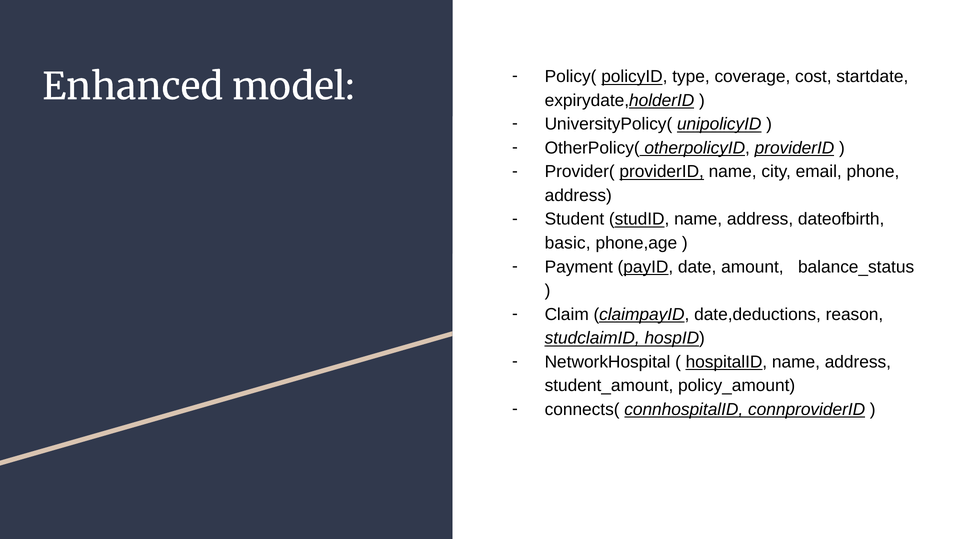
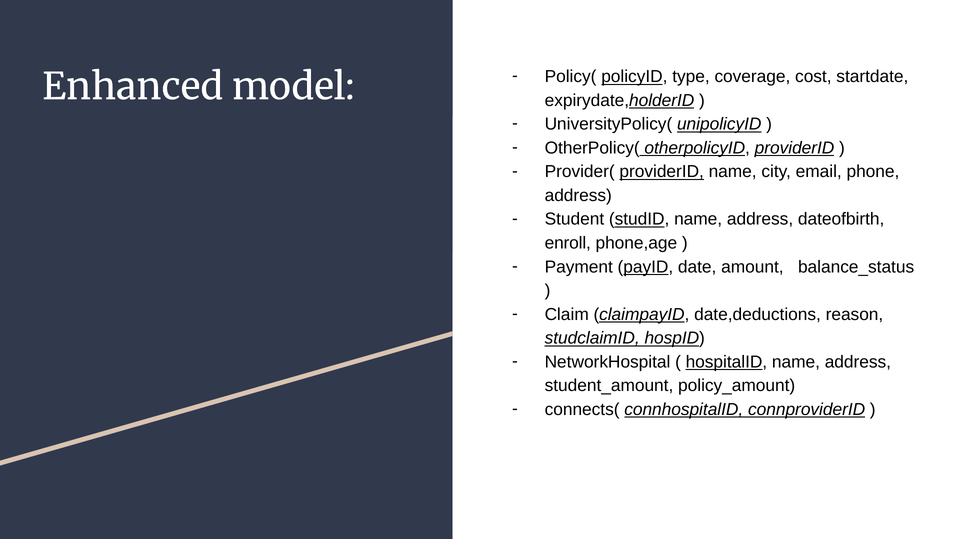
basic: basic -> enroll (568, 243)
